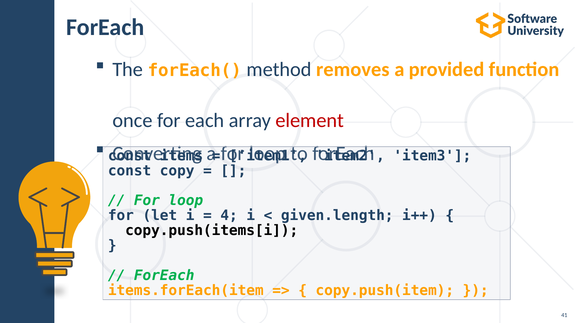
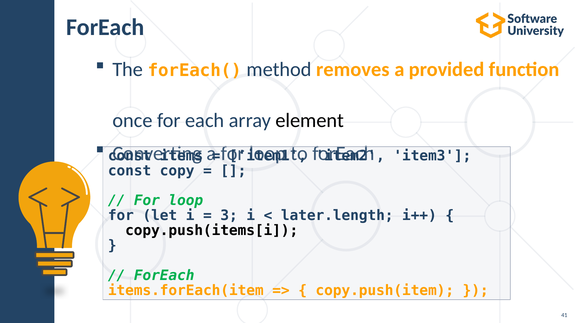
element colour: red -> black (310, 121)
4: 4 -> 3 (229, 216)
given.length: given.length -> later.length (337, 216)
